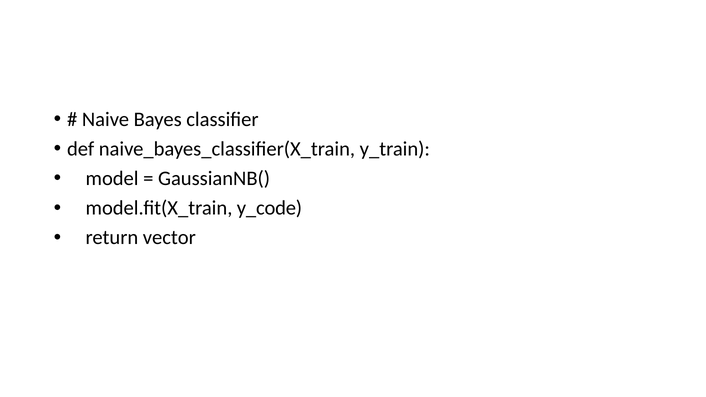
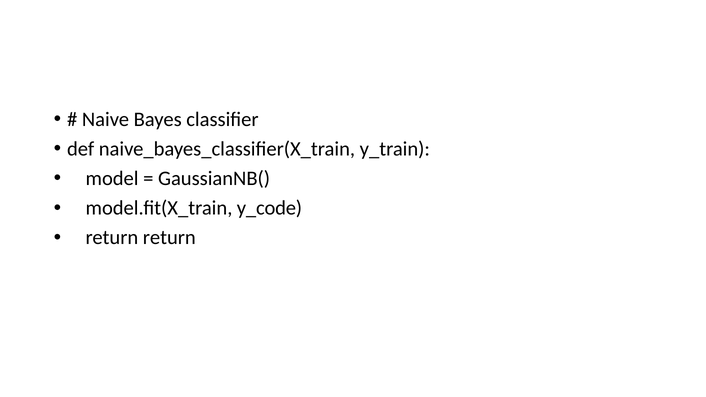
return vector: vector -> return (169, 238)
